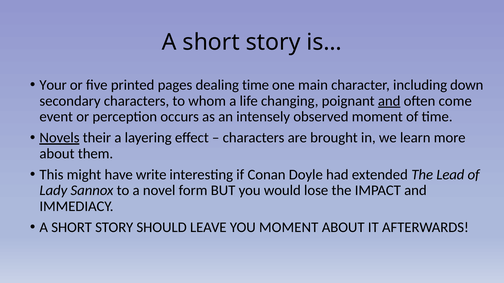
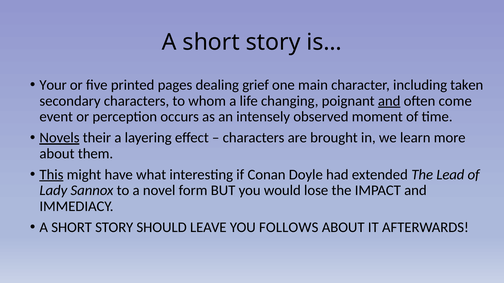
dealing time: time -> grief (256, 85)
down: down -> taken (467, 85)
This underline: none -> present (51, 175)
write: write -> what (151, 175)
YOU MOMENT: MOMENT -> FOLLOWS (289, 228)
